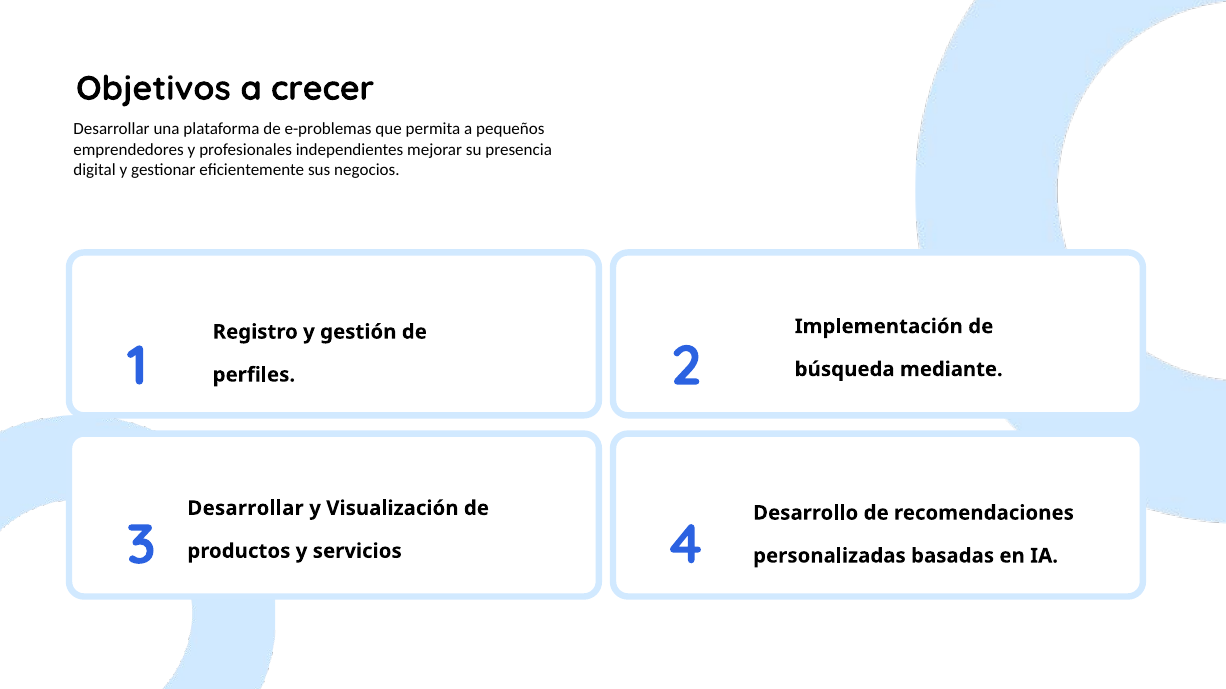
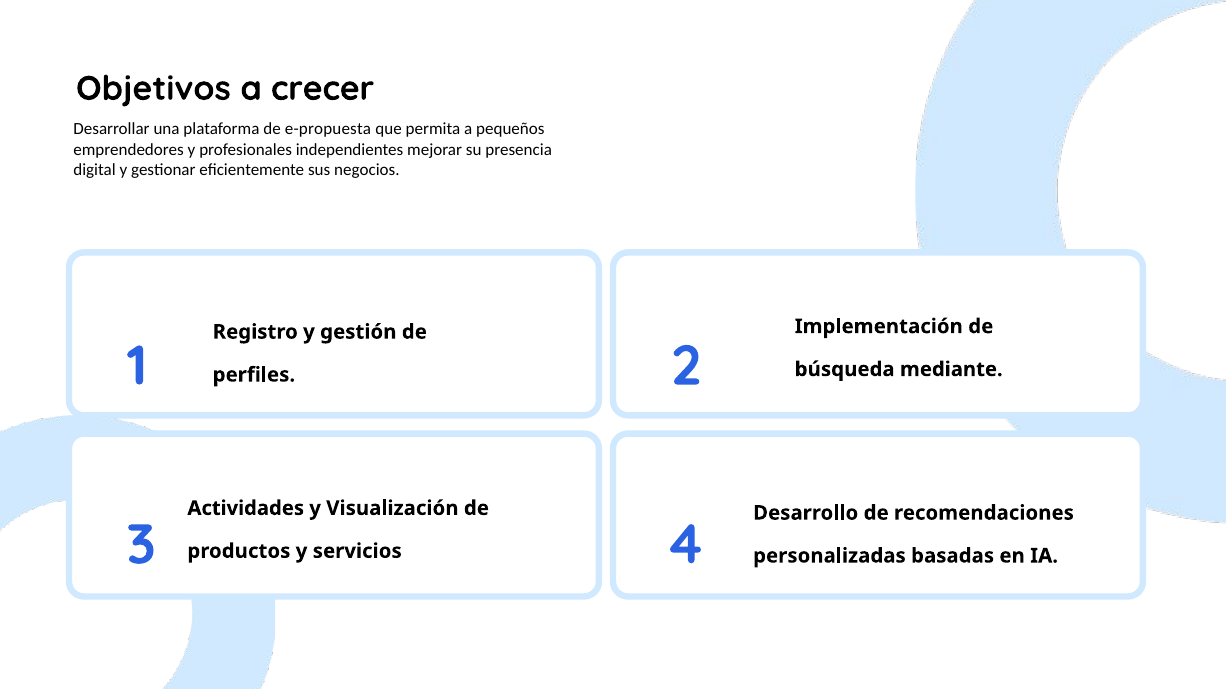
e-problemas: e-problemas -> e-propuesta (328, 129)
Desarrollar: Desarrollar -> Actividades (246, 509)
